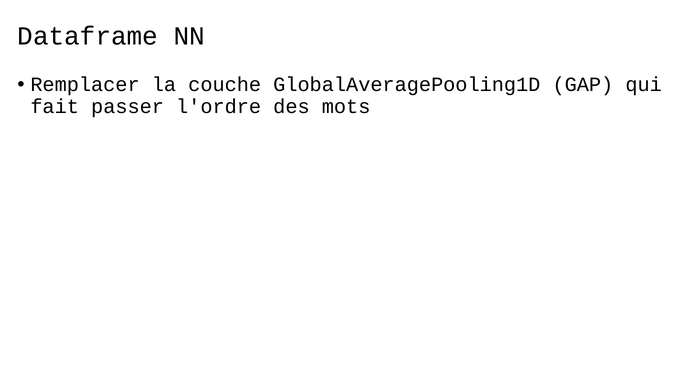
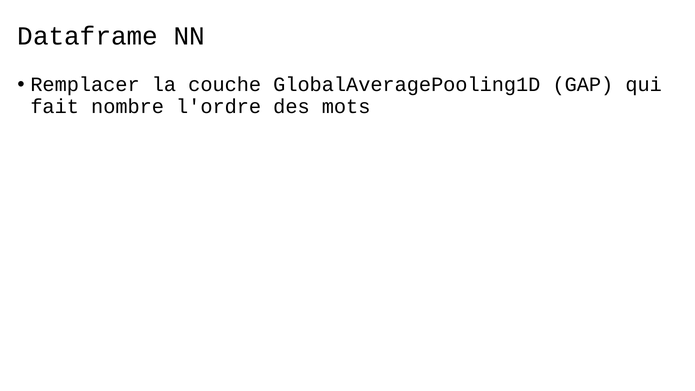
passer: passer -> nombre (128, 106)
